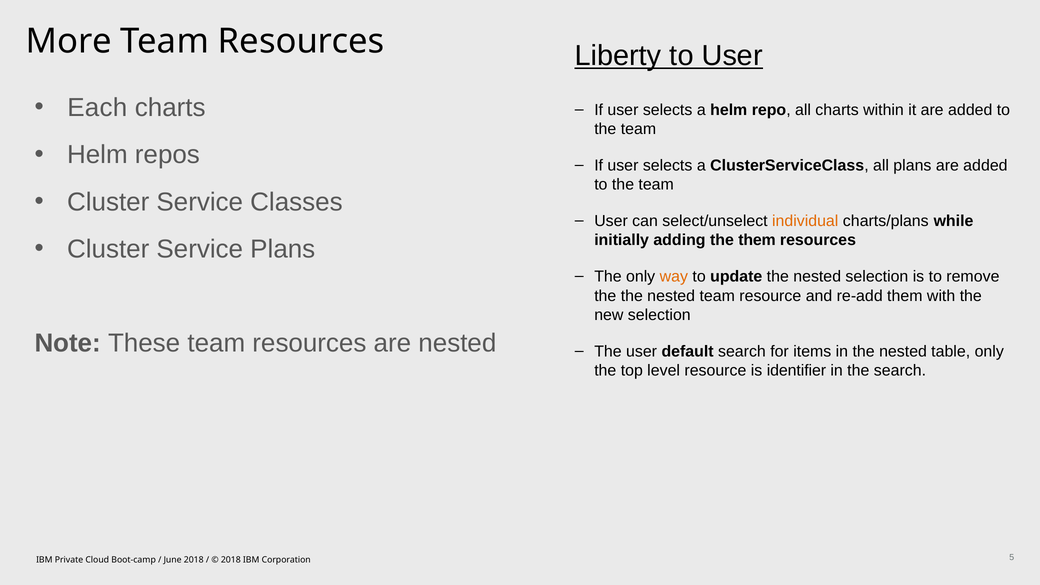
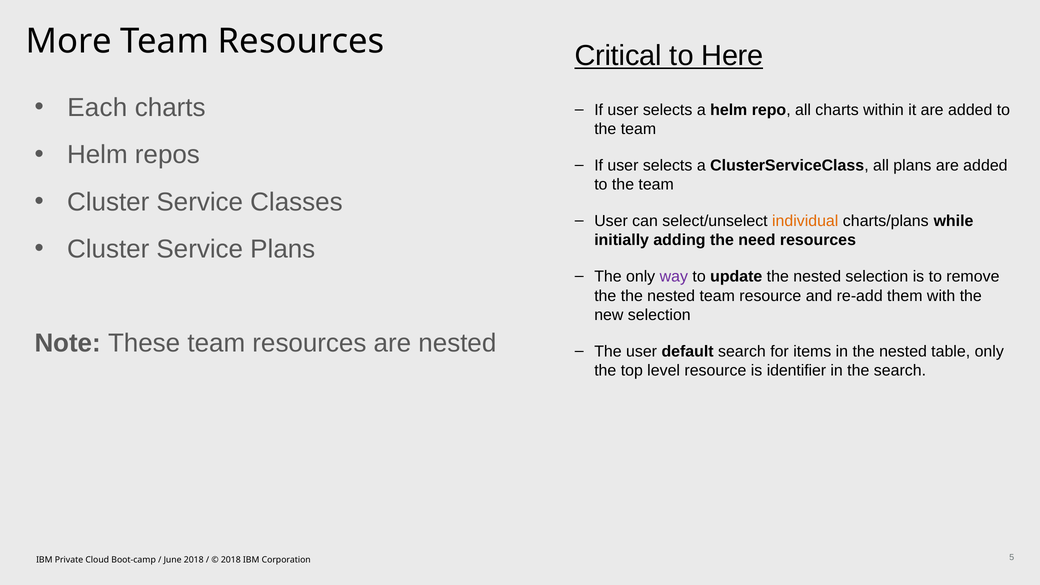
Liberty: Liberty -> Critical (618, 56)
to User: User -> Here (732, 56)
the them: them -> need (757, 240)
way colour: orange -> purple (674, 277)
